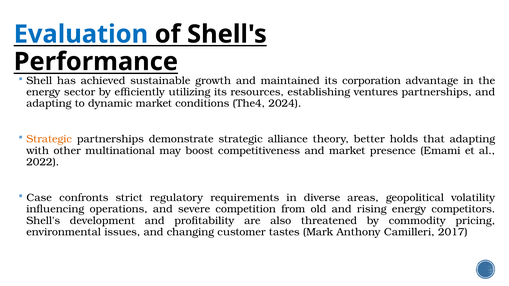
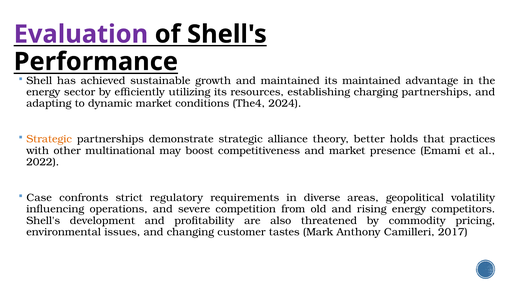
Evaluation colour: blue -> purple (81, 34)
its corporation: corporation -> maintained (371, 81)
ventures: ventures -> charging (376, 92)
that adapting: adapting -> practices (472, 139)
